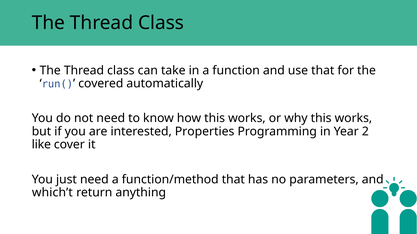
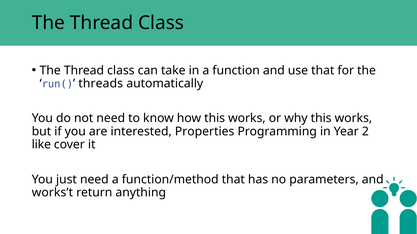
covered: covered -> threads (101, 84)
which’t: which’t -> works’t (52, 193)
